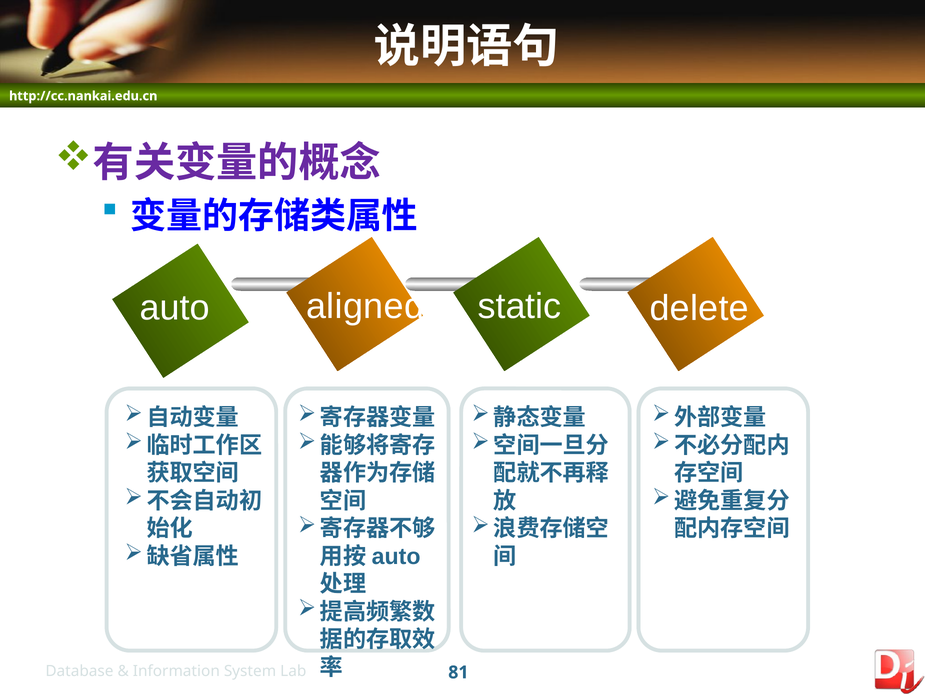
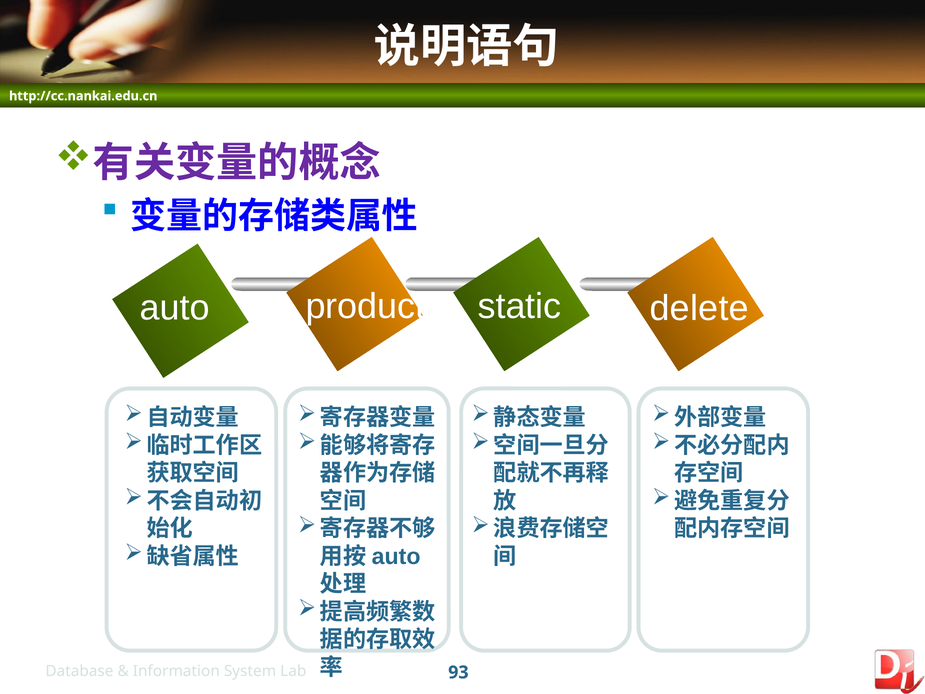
aligned: aligned -> product (365, 306)
81: 81 -> 93 (458, 672)
